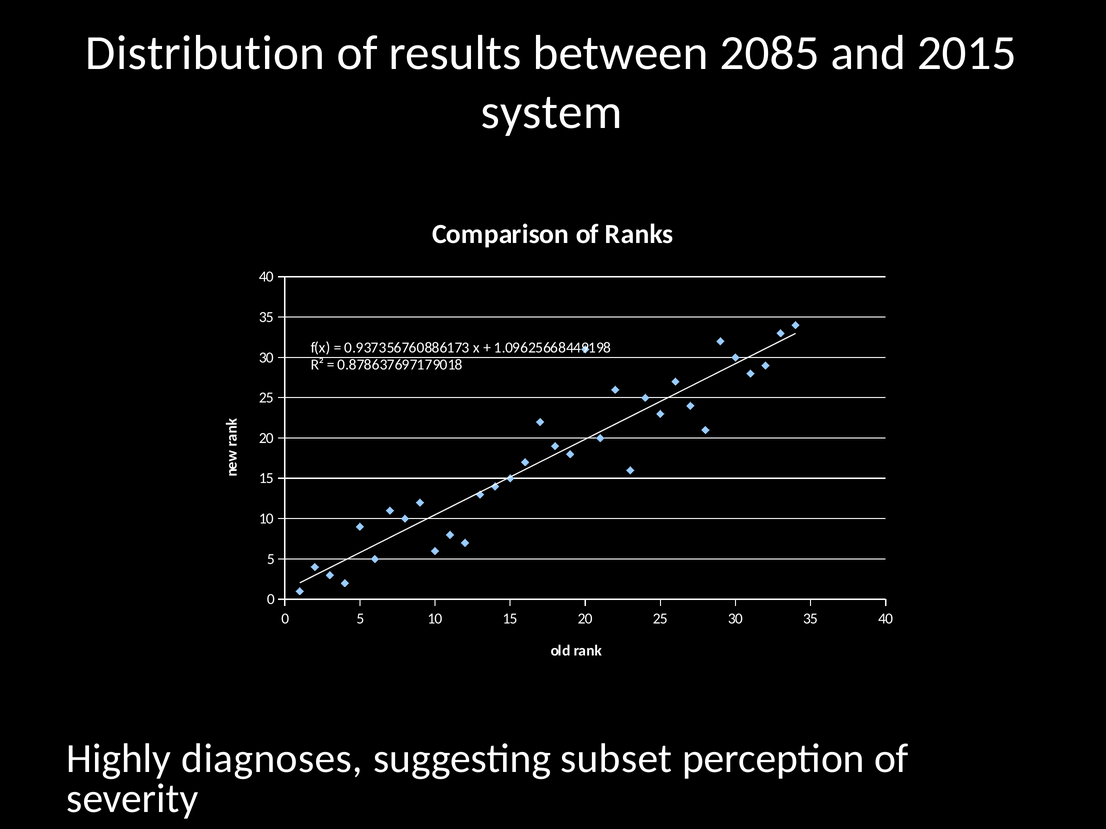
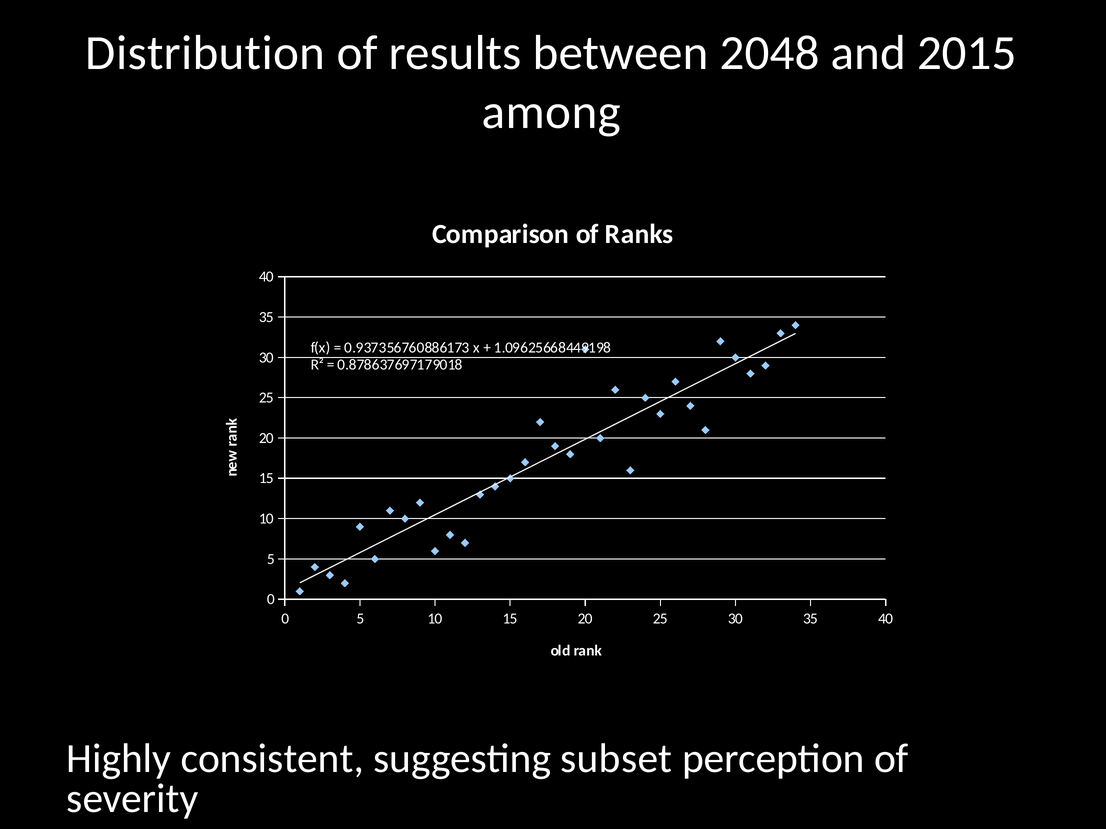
2085: 2085 -> 2048 (770, 53)
system: system -> among (551, 112)
diagnoses: diagnoses -> consistent (272, 759)
